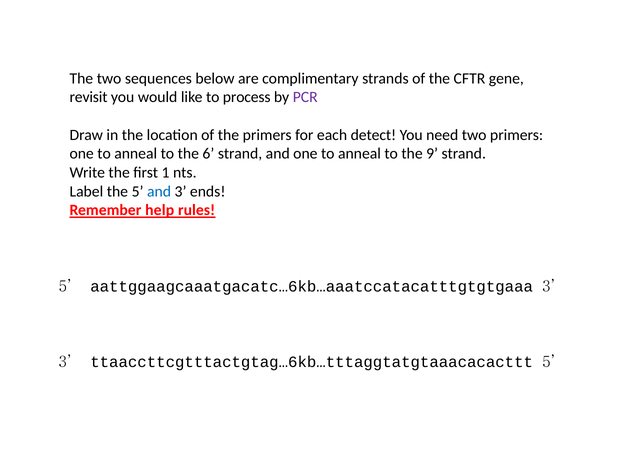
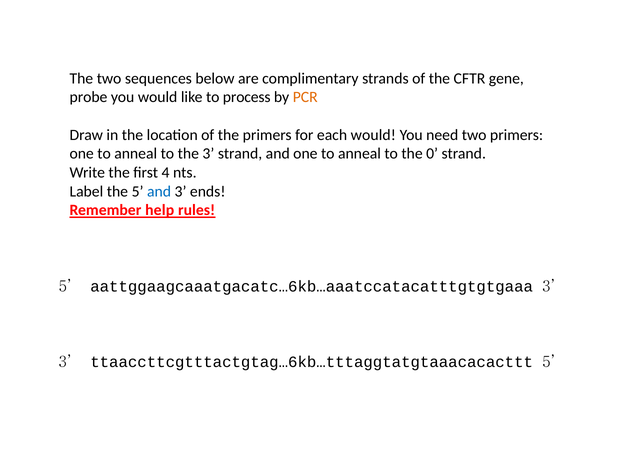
revisit: revisit -> probe (88, 97)
PCR colour: purple -> orange (305, 97)
each detect: detect -> would (373, 135)
the 6: 6 -> 3 (208, 154)
9: 9 -> 0 (432, 154)
1: 1 -> 4 (166, 173)
